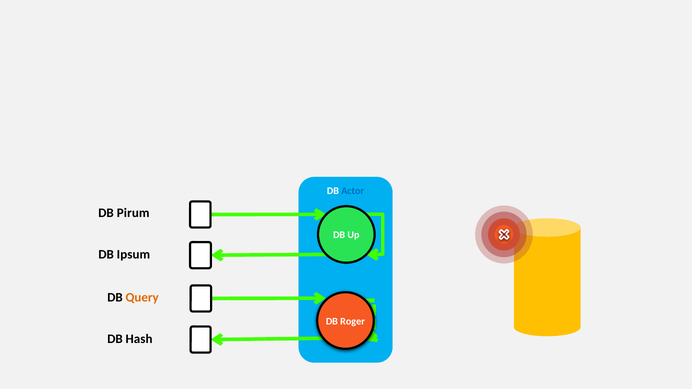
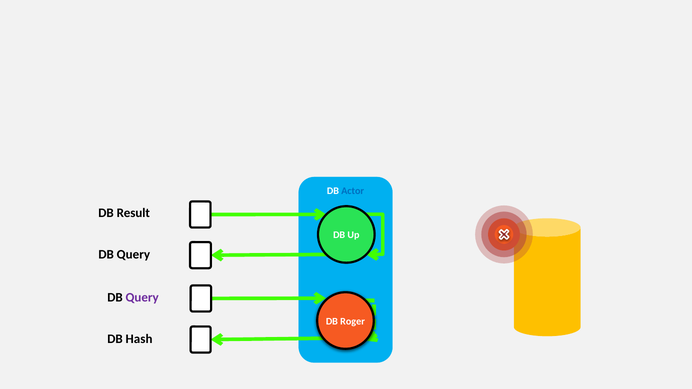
Pirum: Pirum -> Result (133, 213)
Ipsum: Ipsum -> Query (133, 255)
Query colour: orange -> purple (142, 297)
